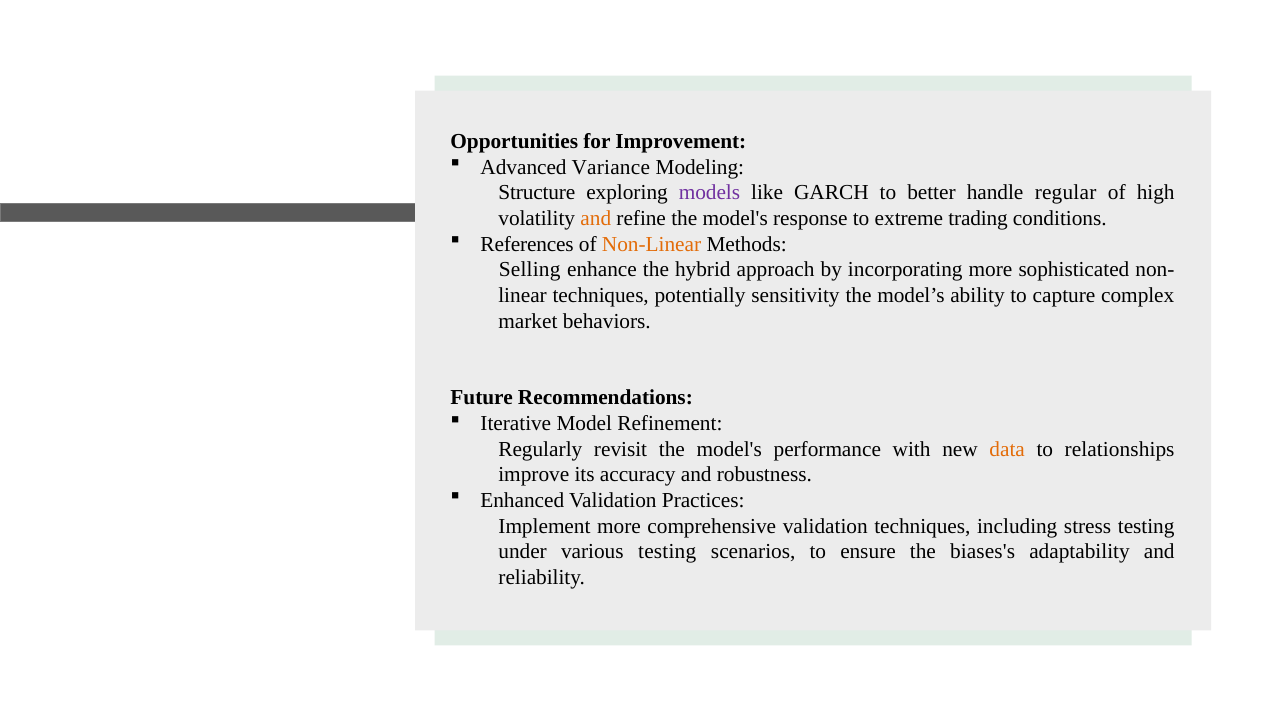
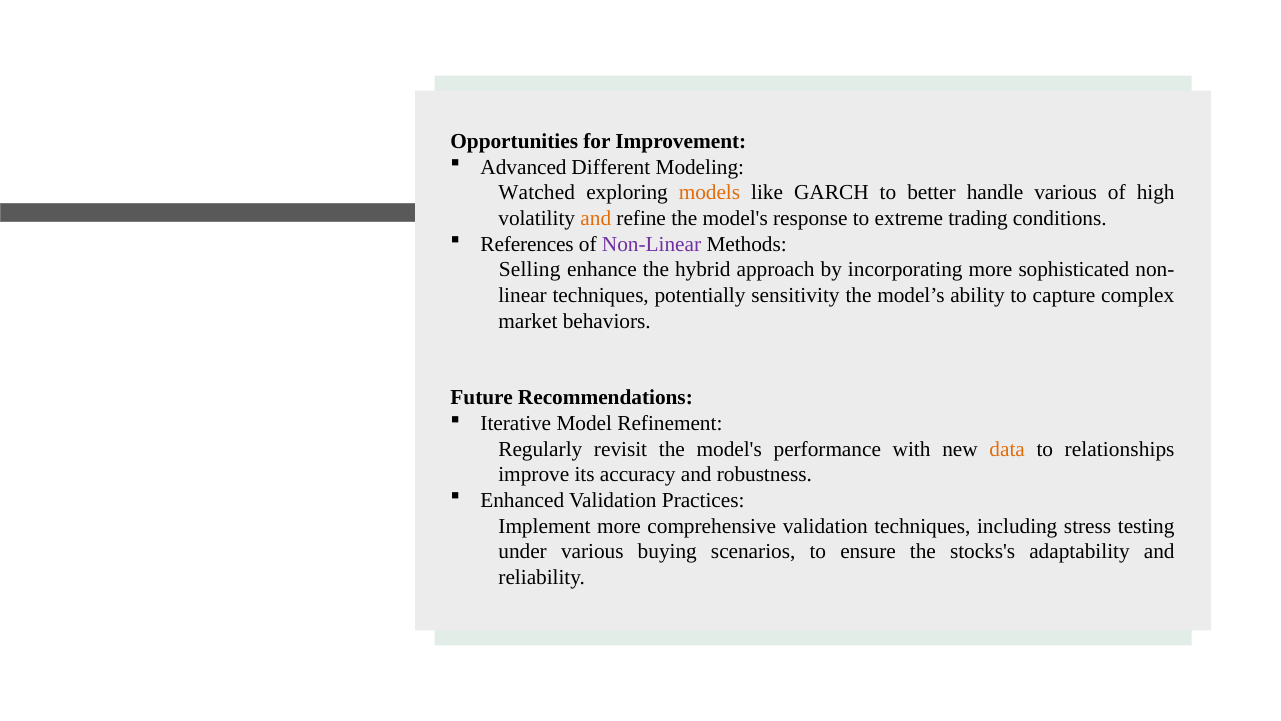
Variance: Variance -> Different (611, 167)
Structure: Structure -> Watched (537, 193)
models colour: purple -> orange (709, 193)
handle regular: regular -> various (1066, 193)
Non-Linear colour: orange -> purple (652, 244)
various testing: testing -> buying (667, 551)
biases's: biases's -> stocks's (983, 551)
